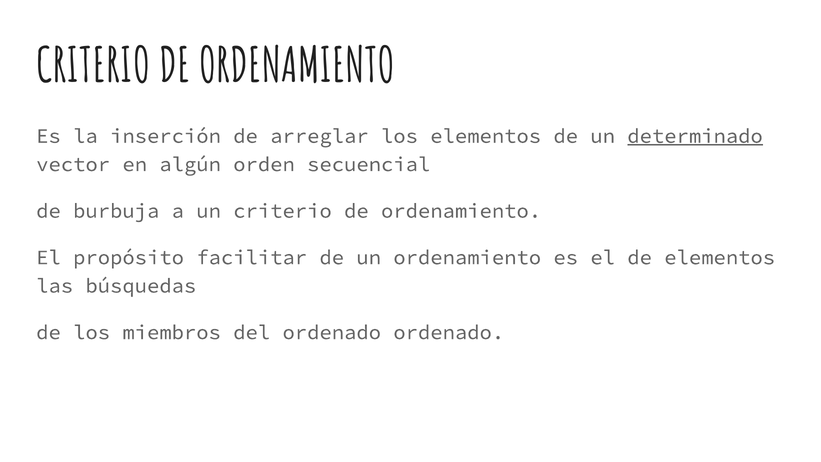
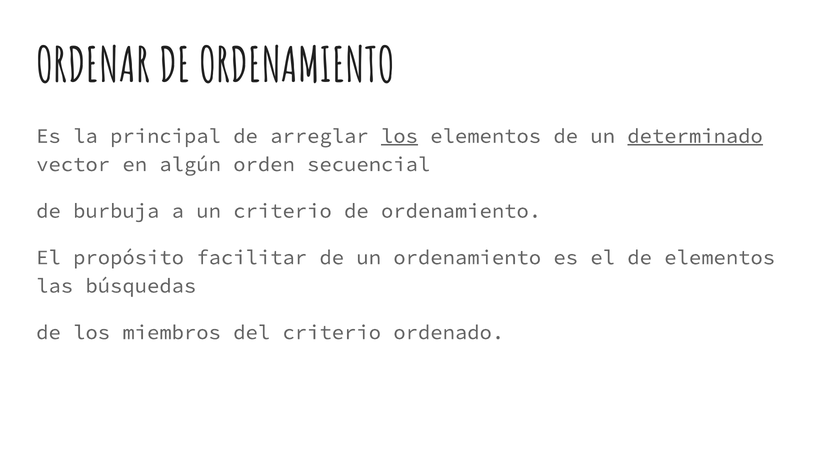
CRITERIO: CRITERIO -> ORDENAR (93, 67)
inserción: inserción -> principal (166, 136)
los underline: none -> present (399, 136)
del ordenado: ordenado -> criterio (332, 332)
